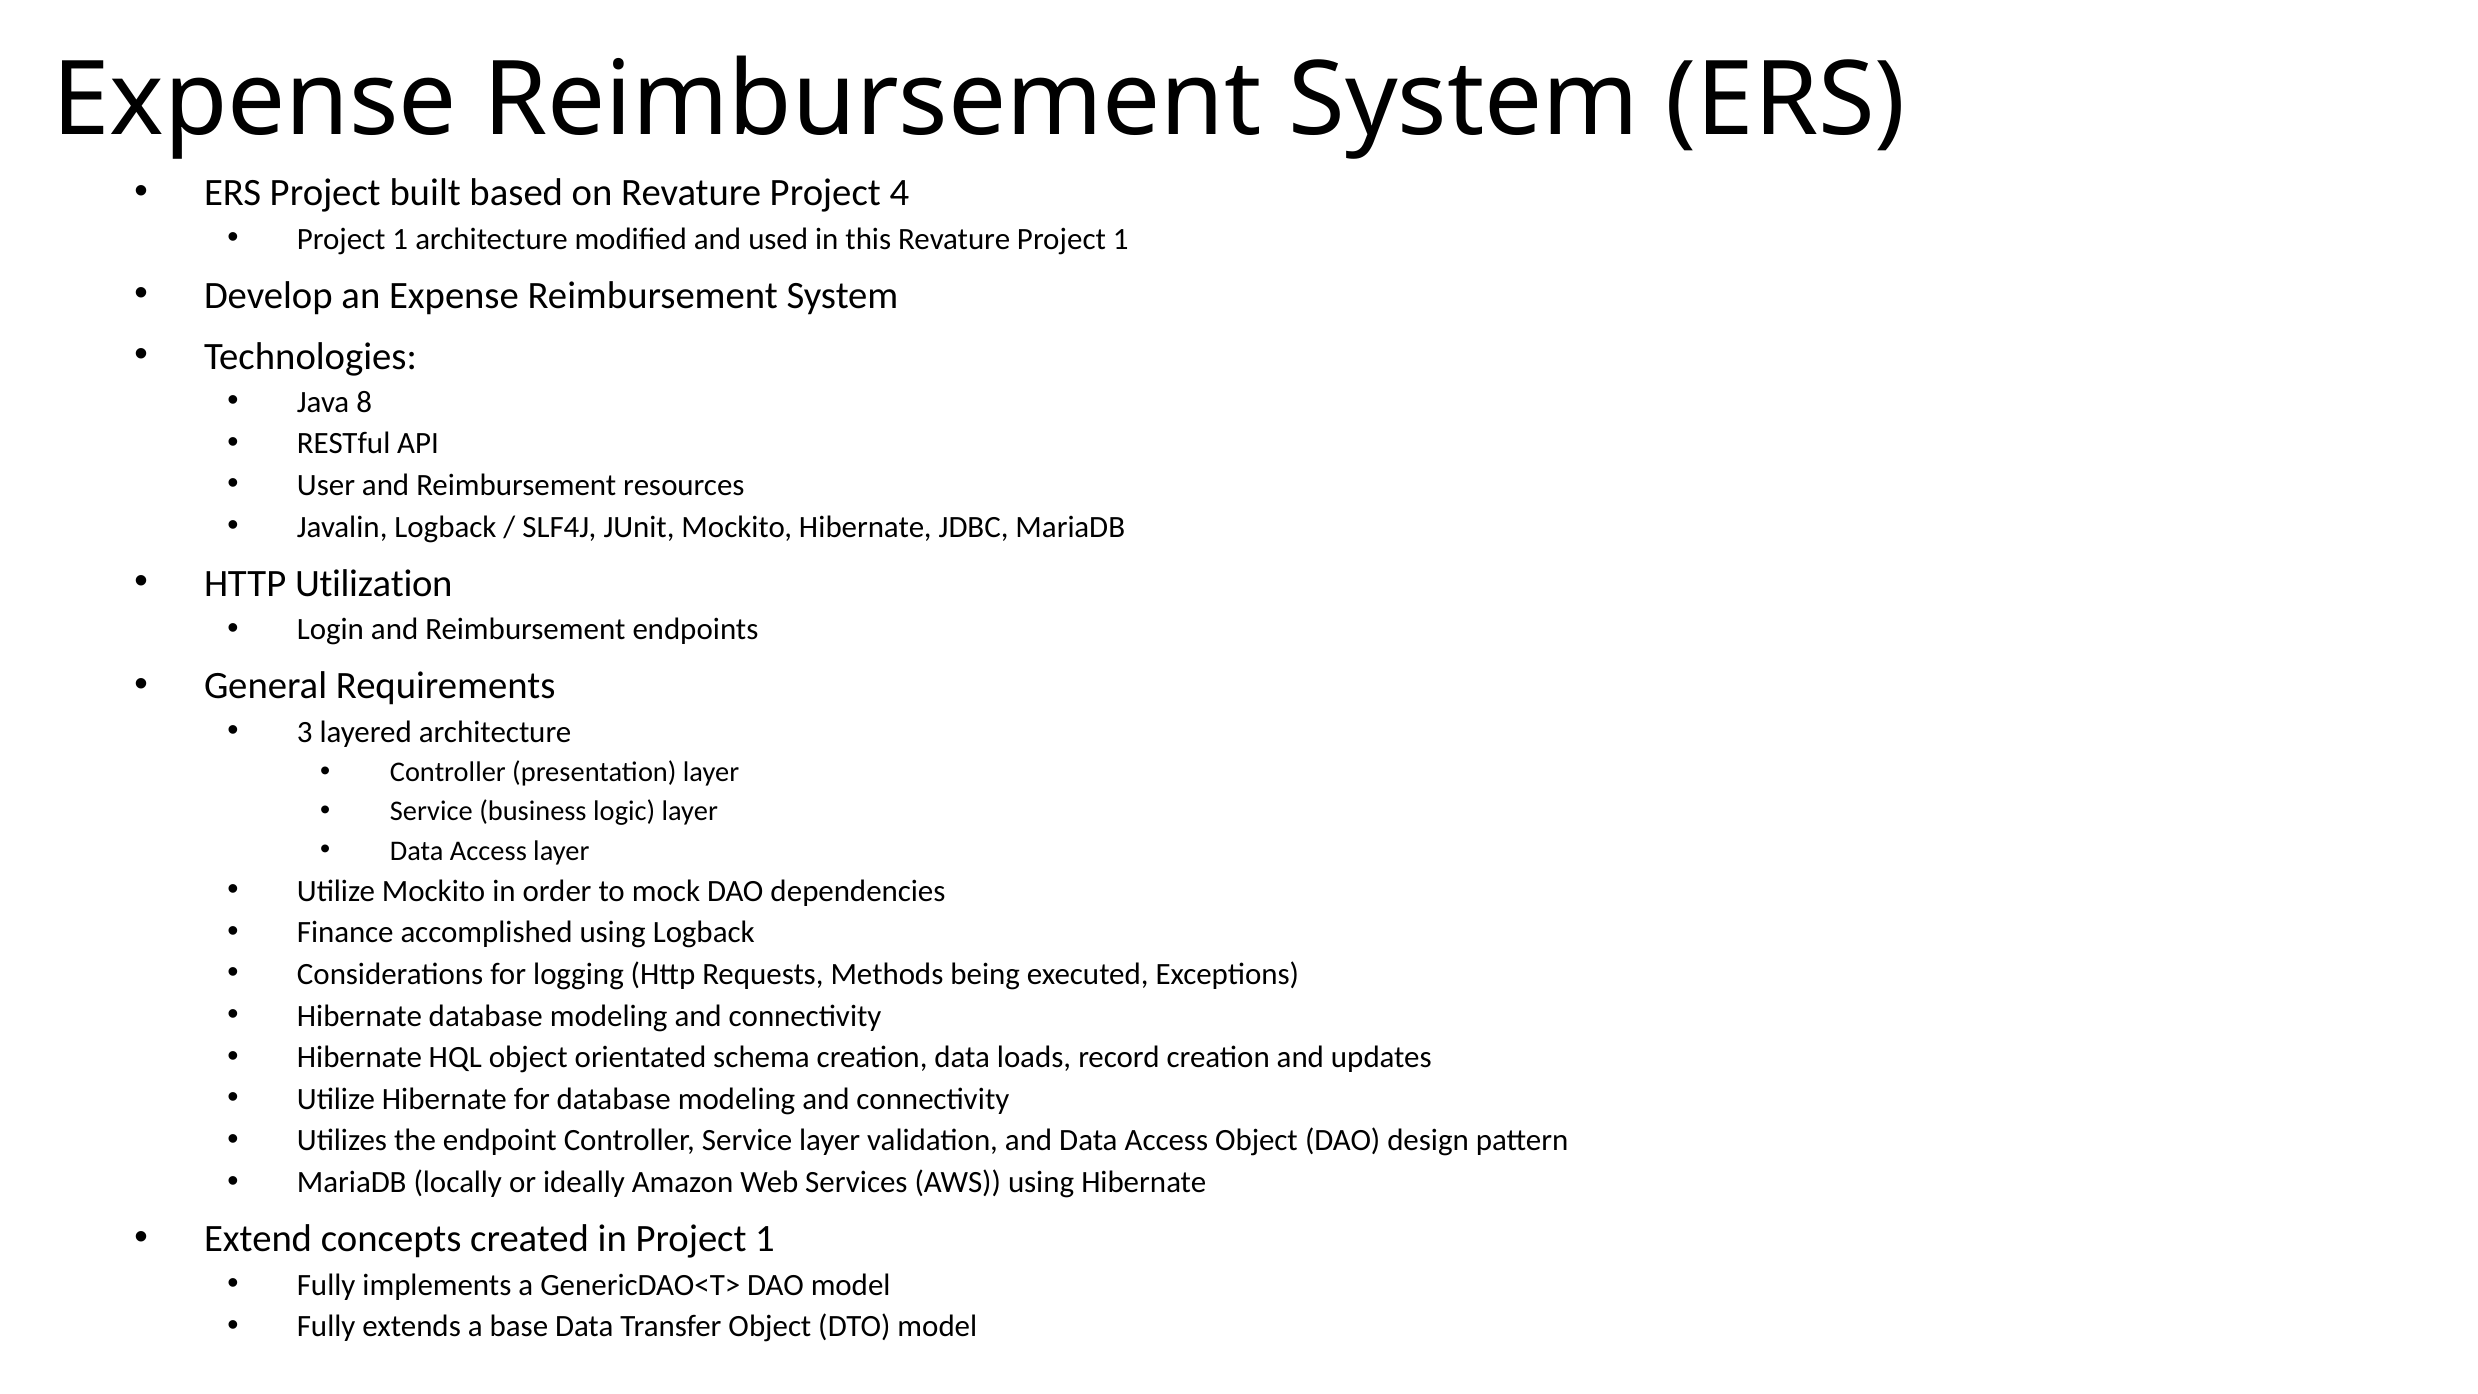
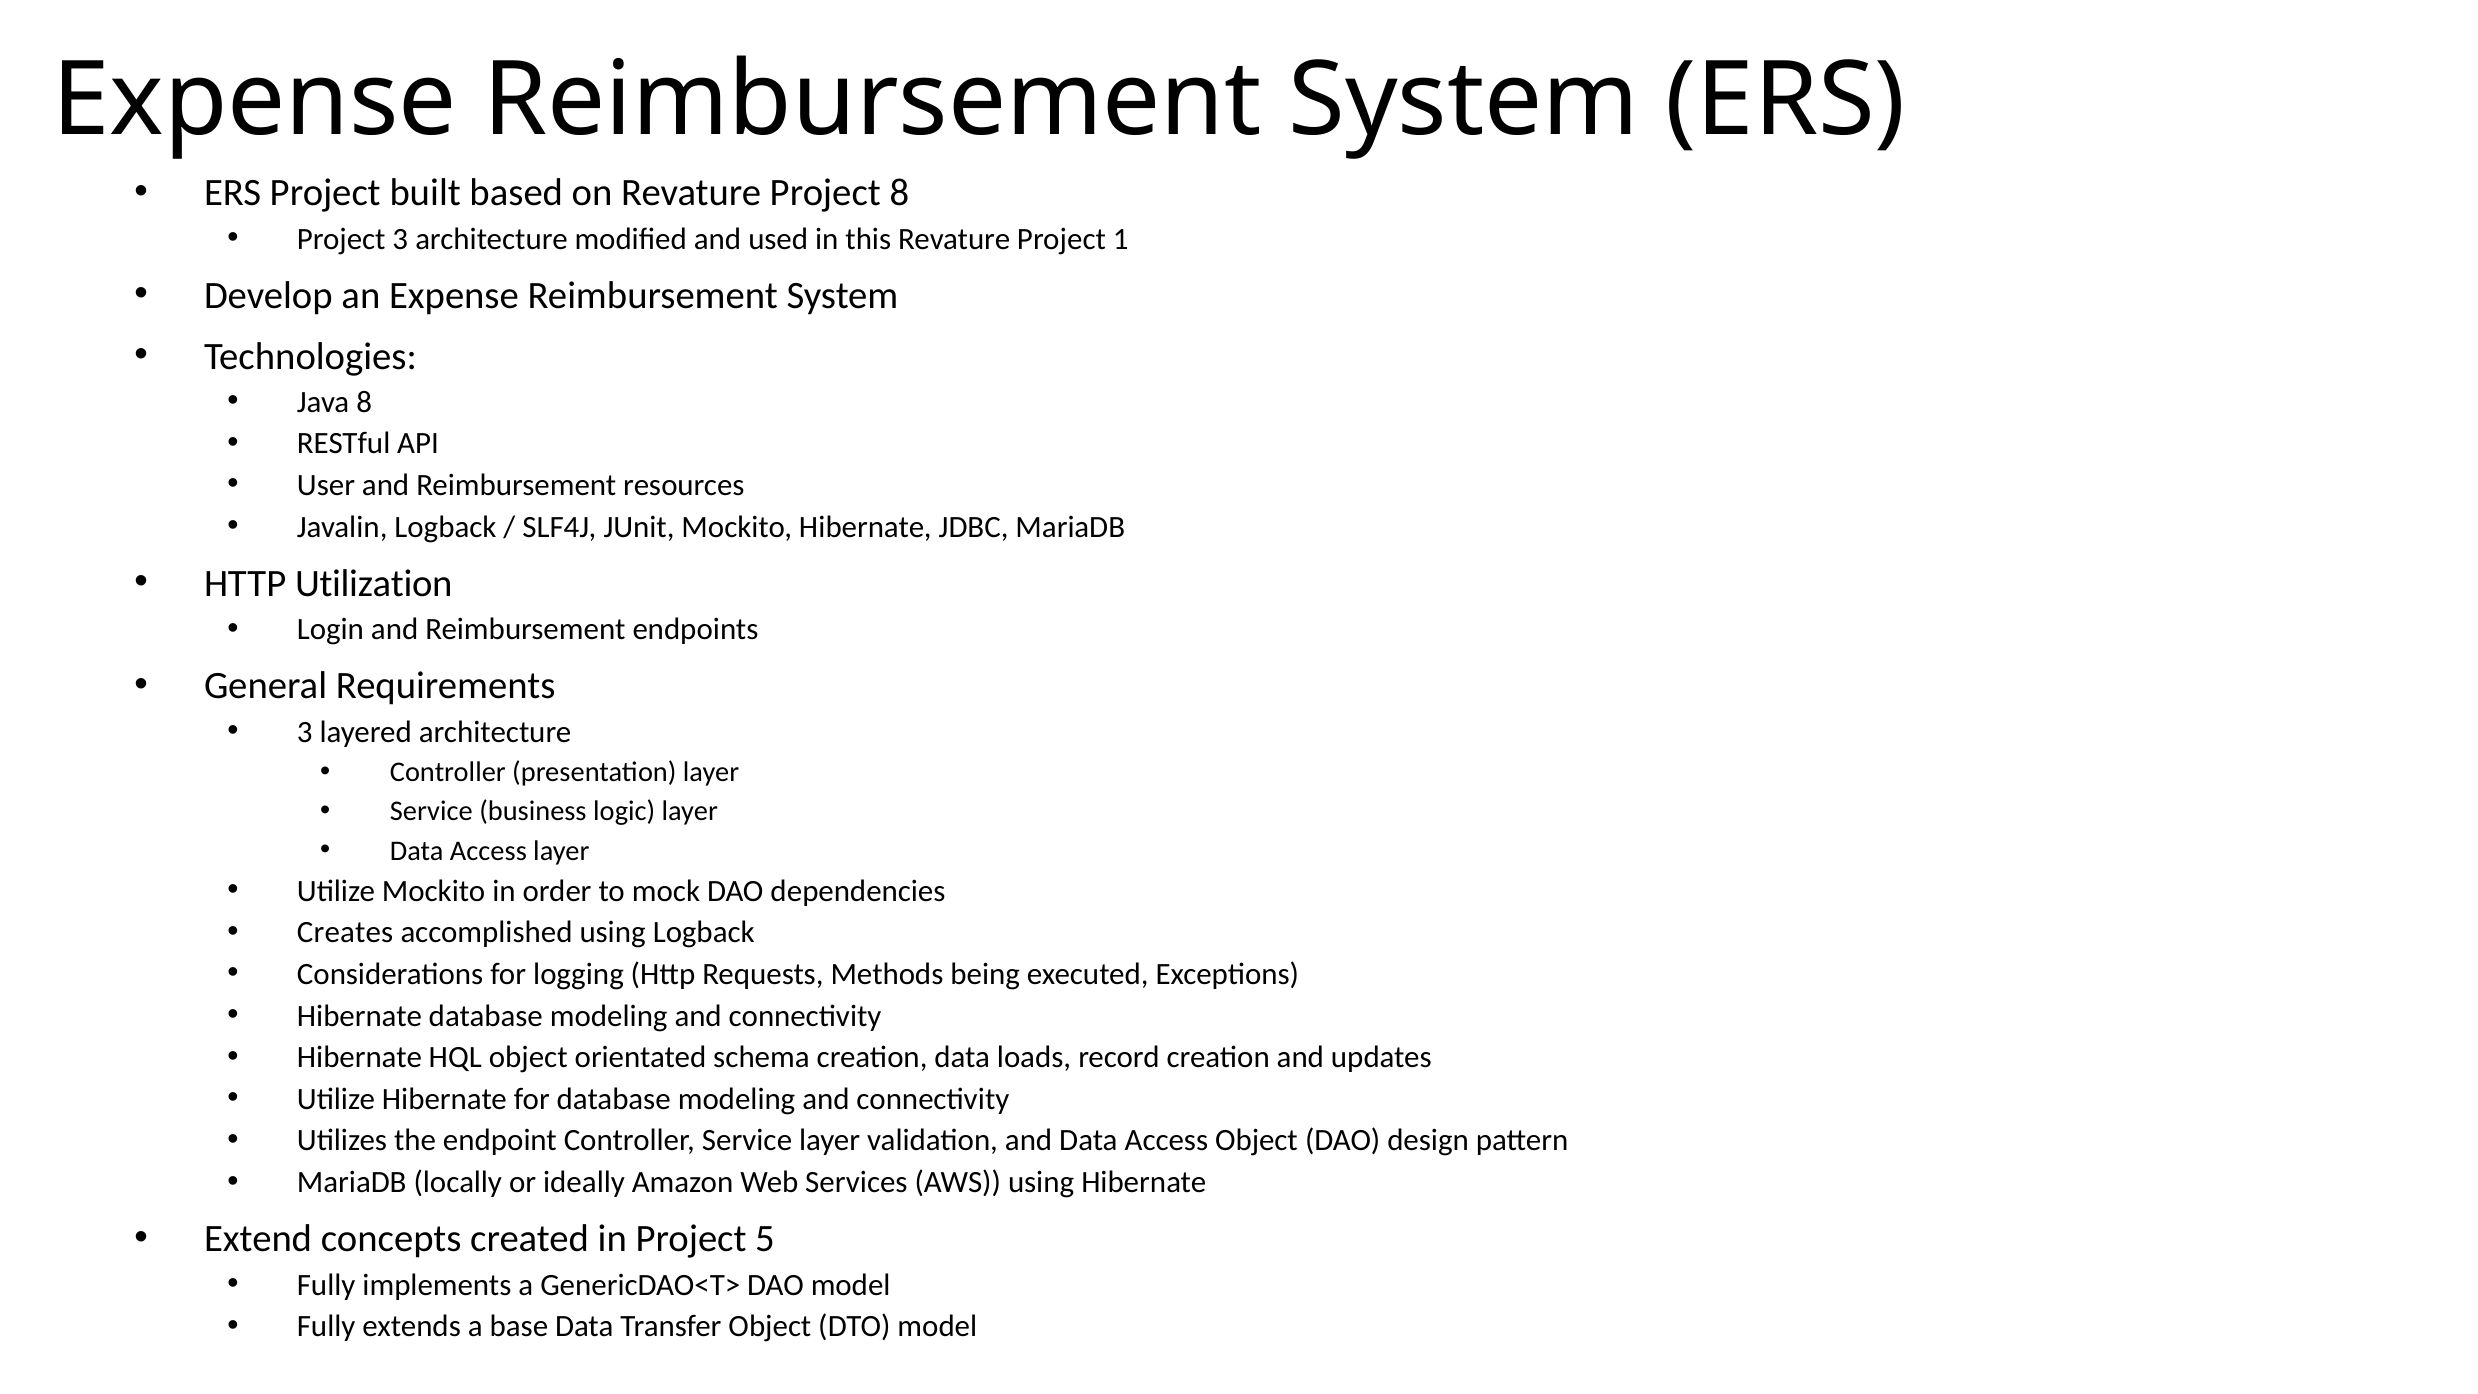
Project 4: 4 -> 8 (899, 193)
1: 1 -> 3 (400, 239)
Finance: Finance -> Creates (345, 932)
in Project 1: 1 -> 5 (765, 1239)
